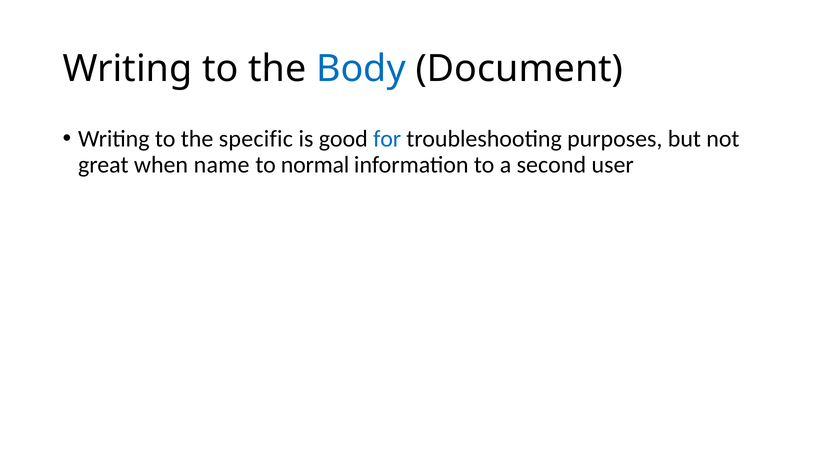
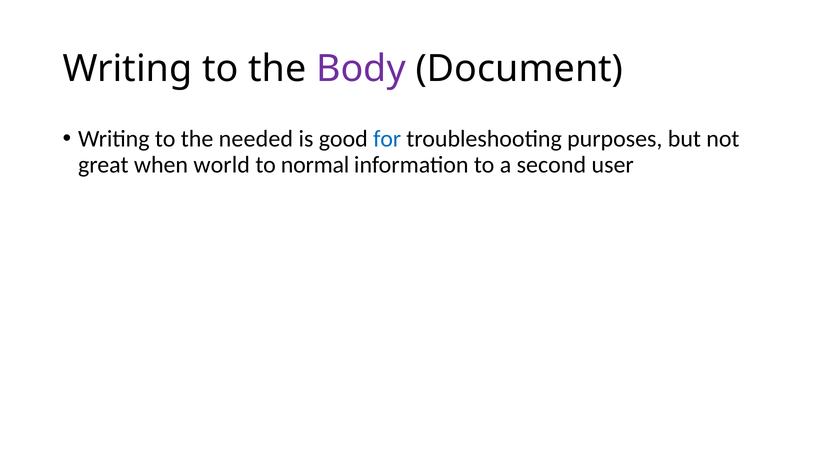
Body colour: blue -> purple (361, 69)
specific: specific -> needed (256, 139)
name: name -> world (222, 165)
